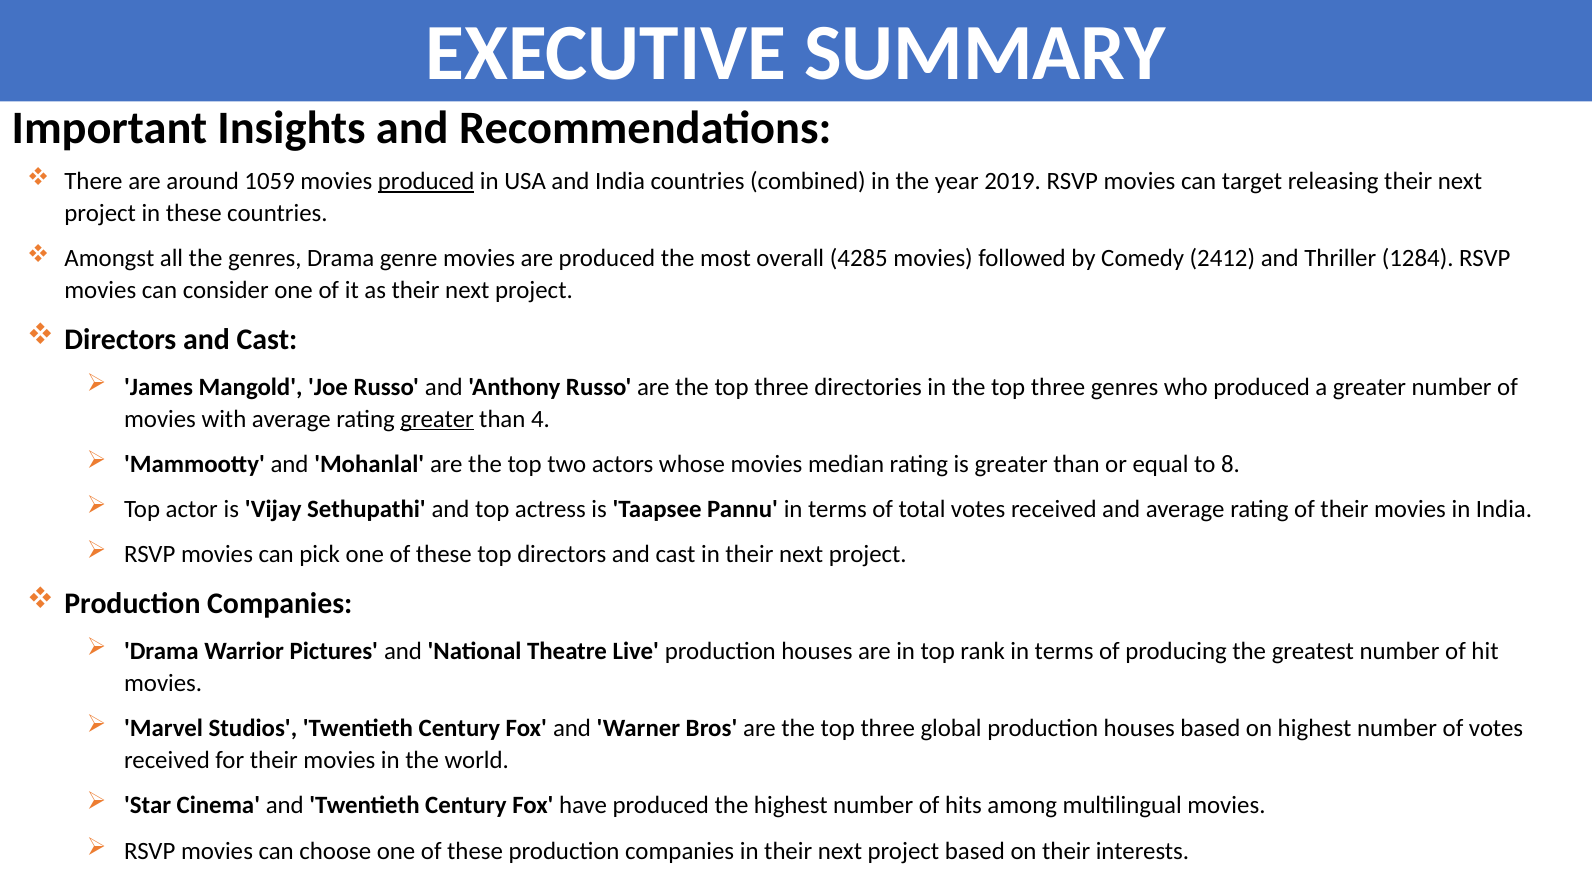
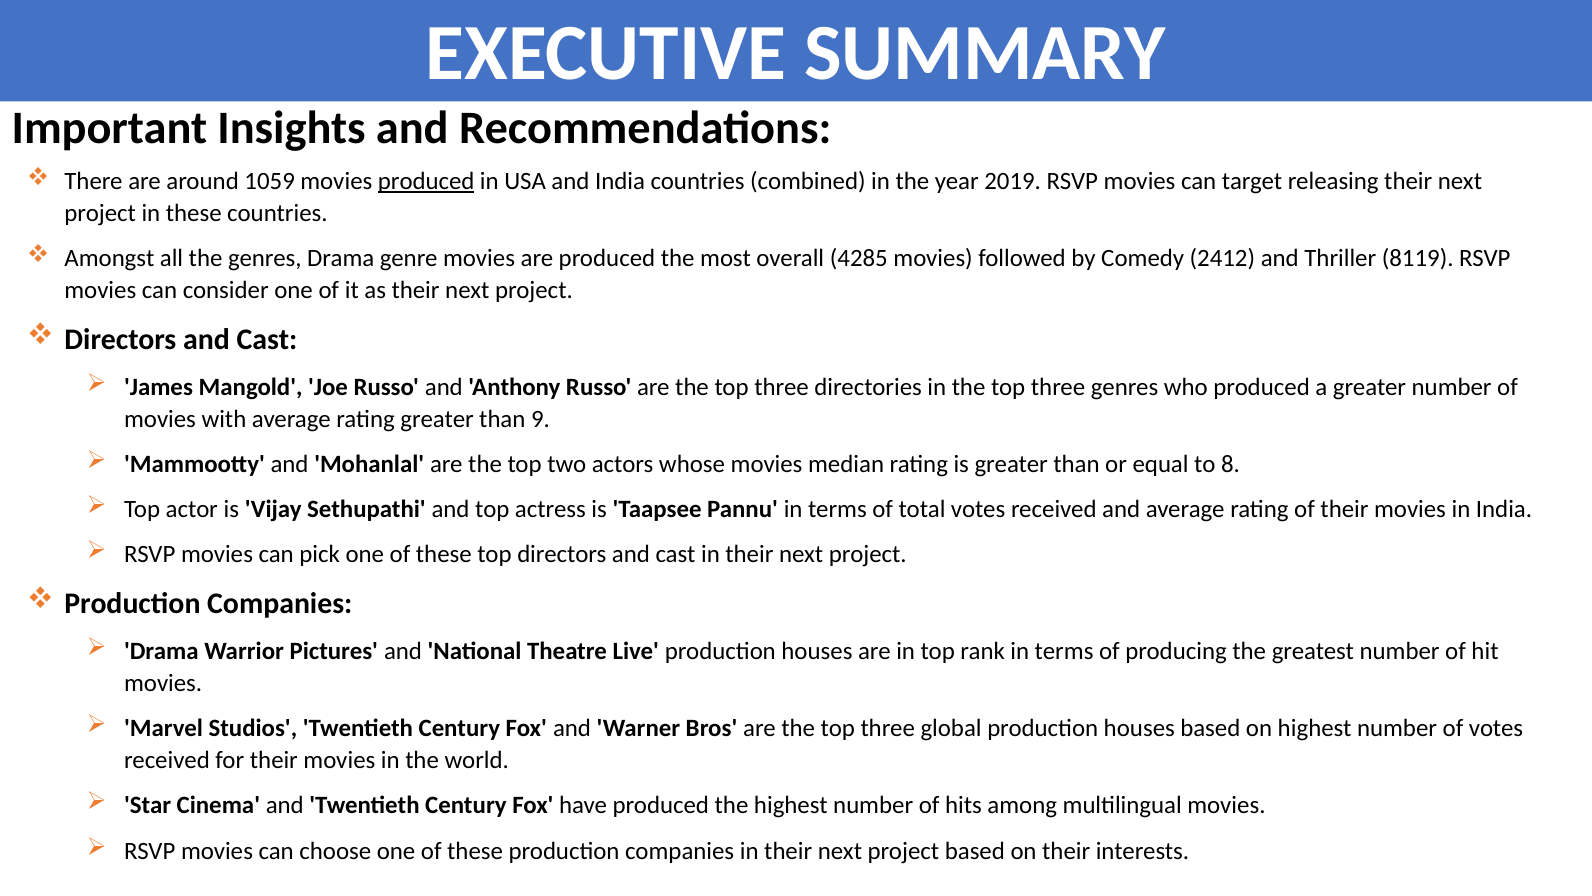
1284: 1284 -> 8119 (1418, 258)
greater underline: present -> none (437, 419)
4: 4 -> 9 (541, 419)
